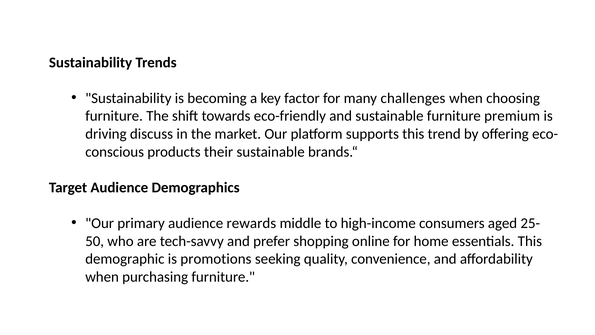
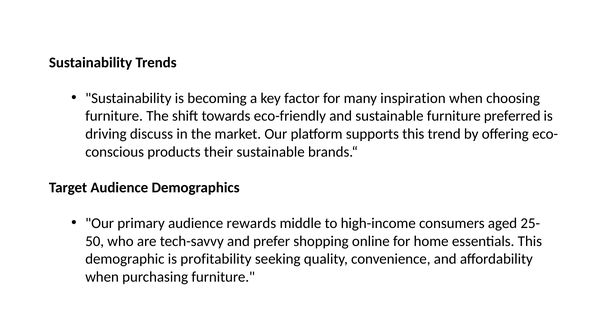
challenges: challenges -> inspiration (413, 98)
premium: premium -> preferred (512, 116)
promotions: promotions -> profitability (216, 259)
